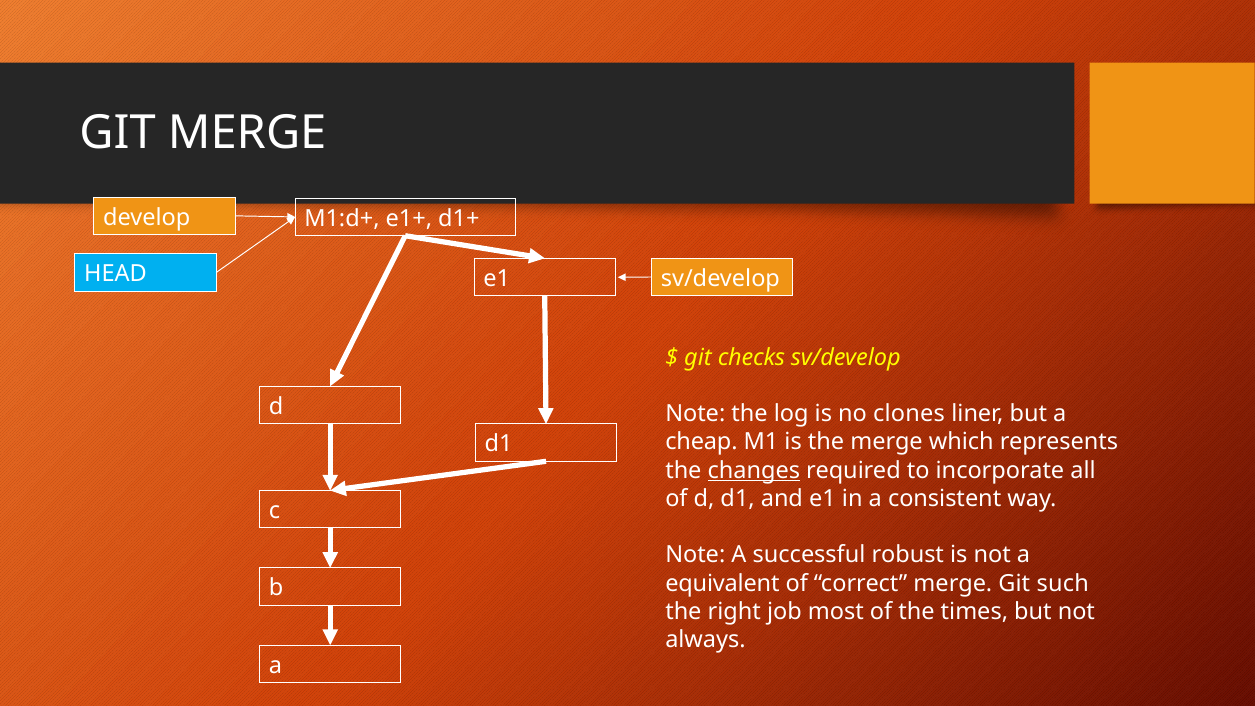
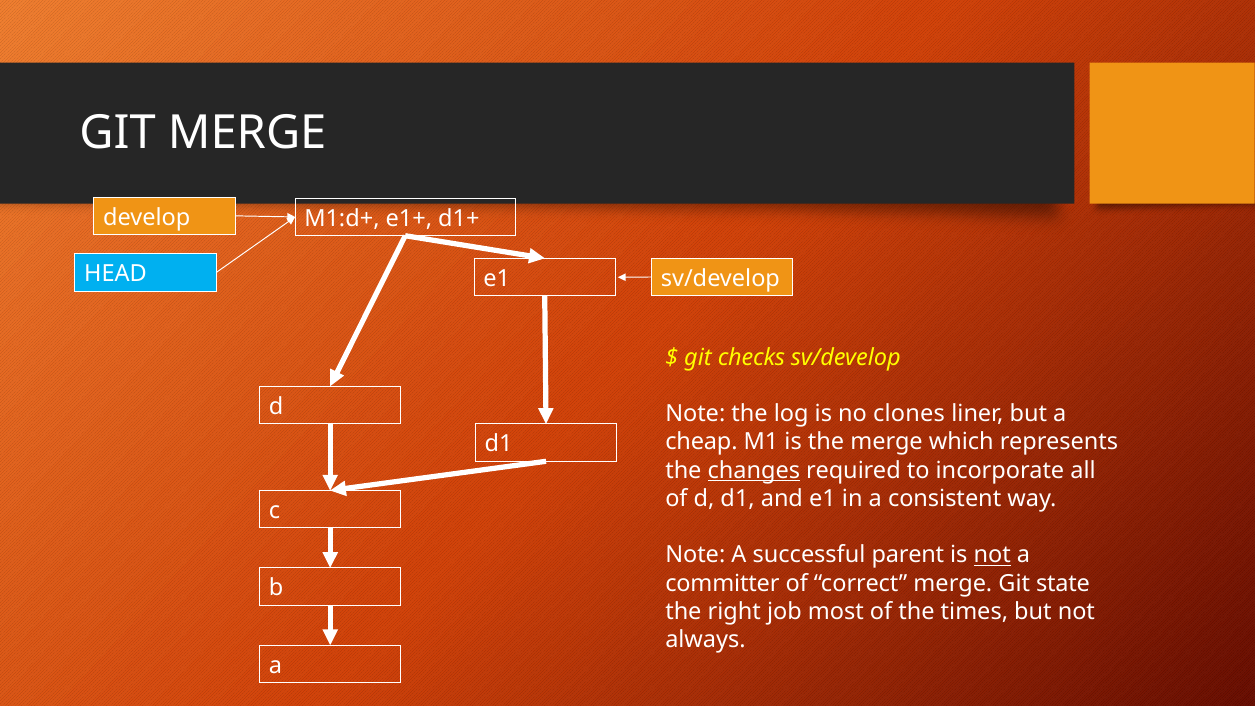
robust: robust -> parent (908, 555)
not underline: none -> present (992, 555)
equivalent: equivalent -> committer (722, 583)
such: such -> state (1063, 583)
